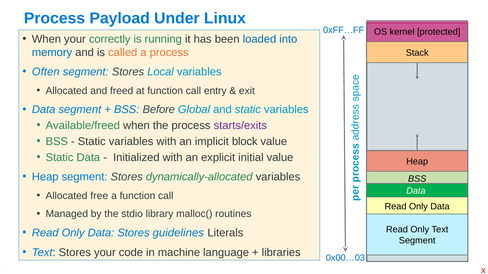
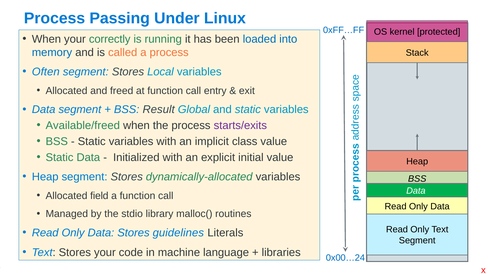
Payload: Payload -> Passing (120, 18)
Before: Before -> Result (159, 110)
block: block -> class (245, 142)
free: free -> field (99, 196)
0x00…03: 0x00…03 -> 0x00…24 (345, 258)
